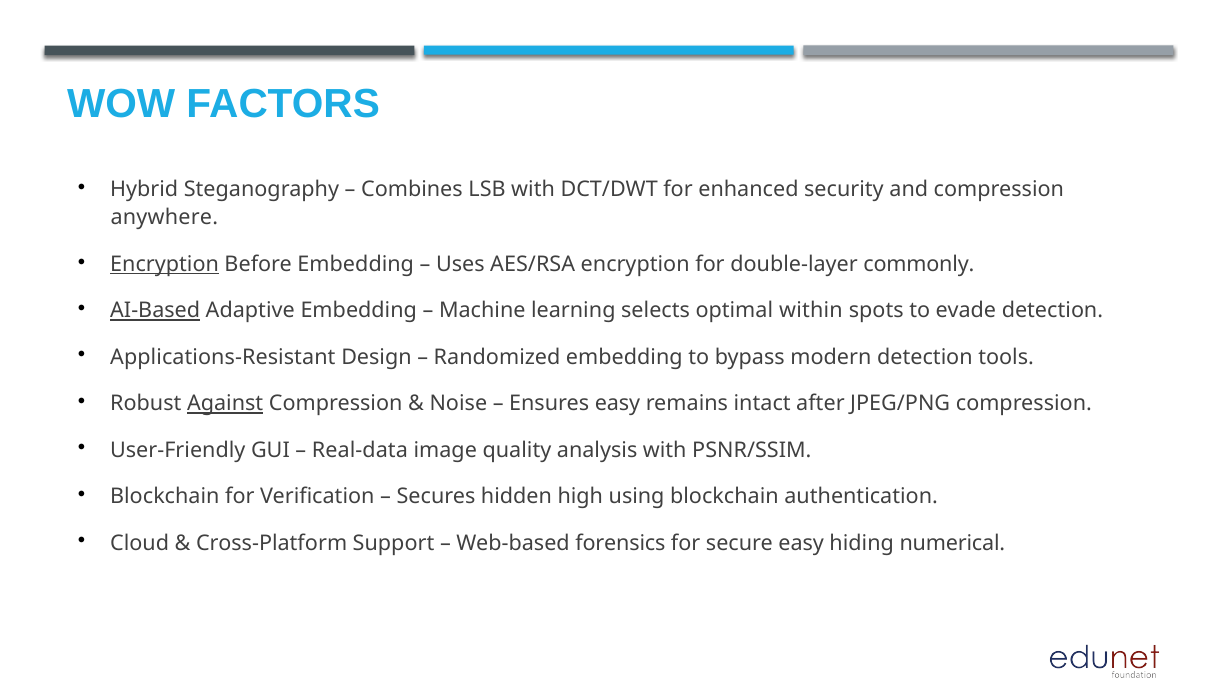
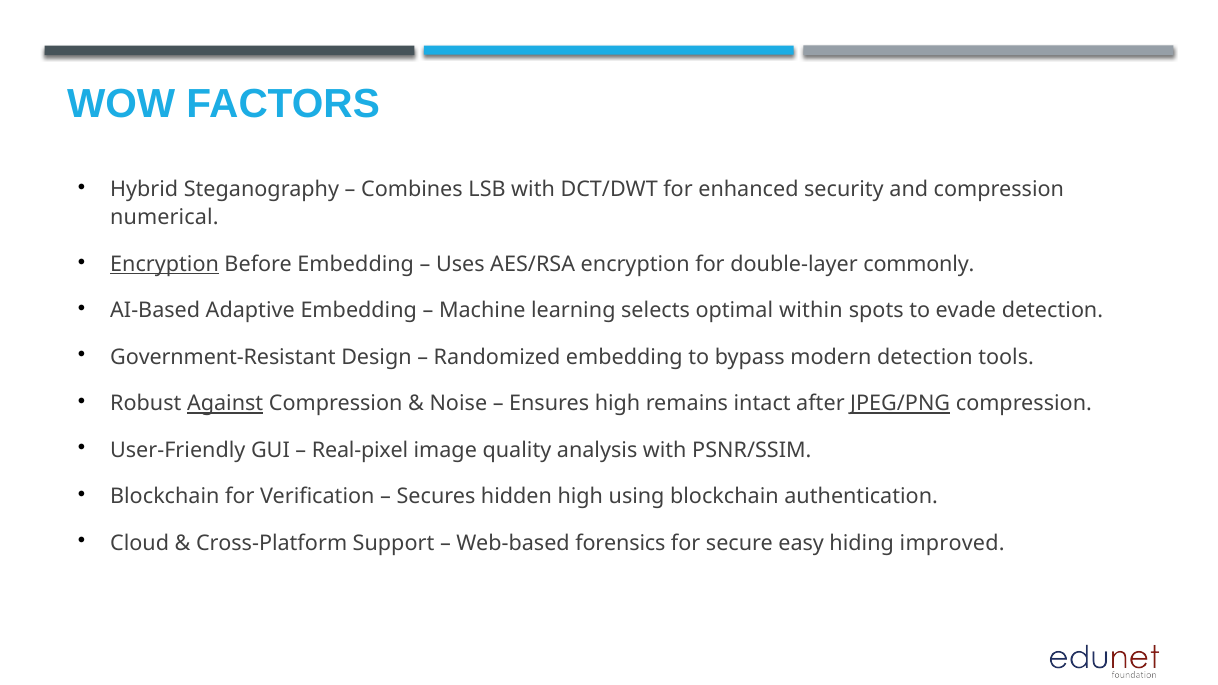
anywhere: anywhere -> numerical (164, 218)
AI-Based underline: present -> none (155, 311)
Applications-Resistant: Applications-Resistant -> Government-Resistant (223, 357)
Ensures easy: easy -> high (618, 404)
JPEG/PNG underline: none -> present (900, 404)
Real-data: Real-data -> Real-pixel (360, 450)
numerical: numerical -> improved (952, 543)
